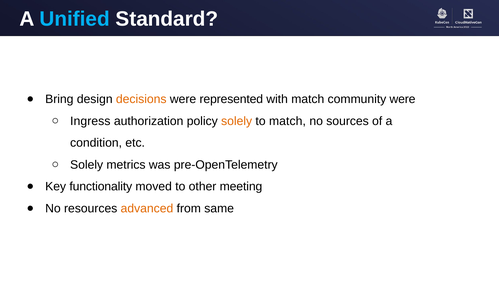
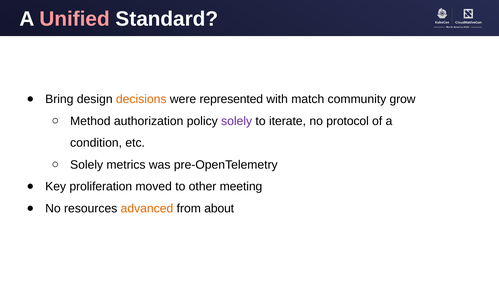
Unified colour: light blue -> pink (75, 19)
community were: were -> grow (403, 99)
Ingress: Ingress -> Method (90, 121)
solely colour: orange -> purple (237, 121)
to match: match -> iterate (288, 121)
sources: sources -> protocol (348, 121)
functionality: functionality -> proliferation (101, 186)
same: same -> about (219, 208)
